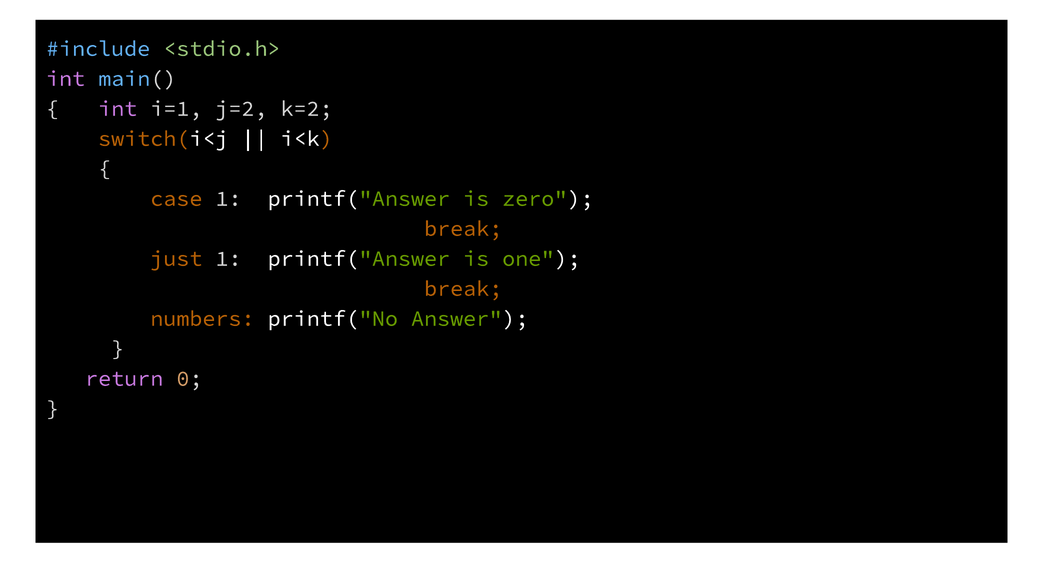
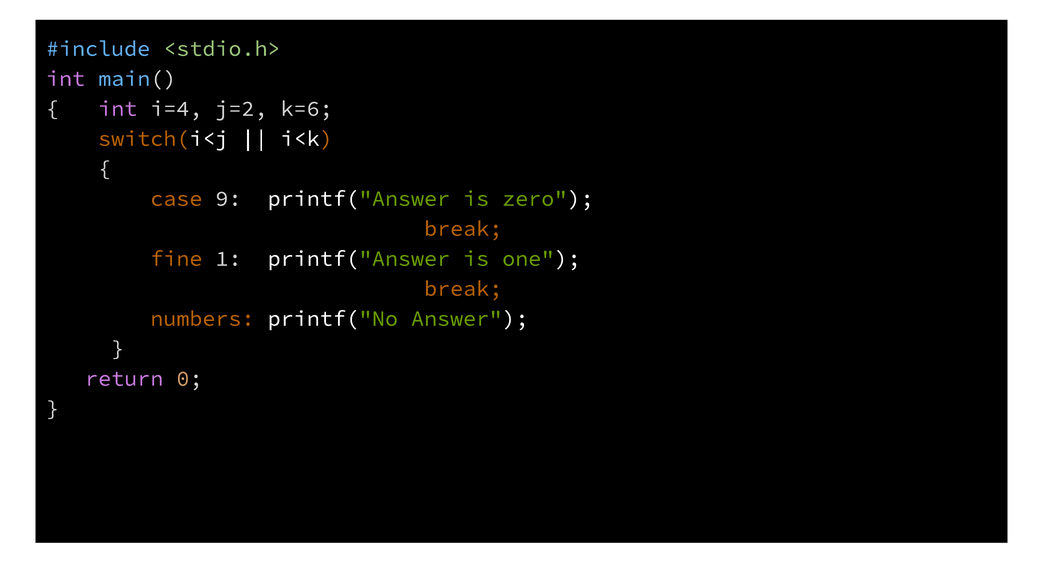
i=1: i=1 -> i=4 (176, 109)
k=2: k=2 -> k=6 (307, 109)
case 1: 1 -> 9 (229, 199)
just: just -> fine (176, 258)
